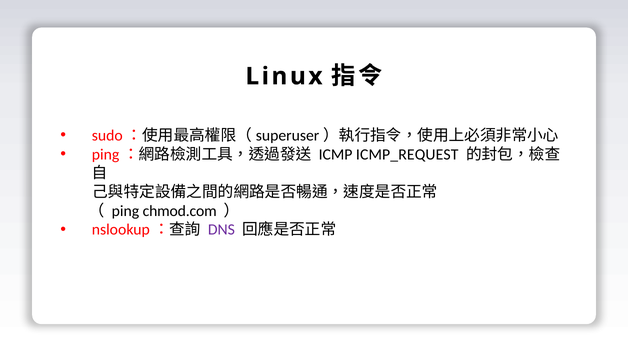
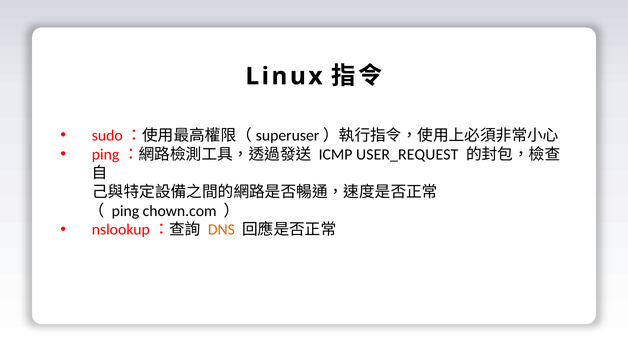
ICMP_REQUEST: ICMP_REQUEST -> USER_REQUEST (407, 155)
chmod.com: chmod.com -> chown.com (180, 211)
DNS colour: purple -> orange (221, 230)
